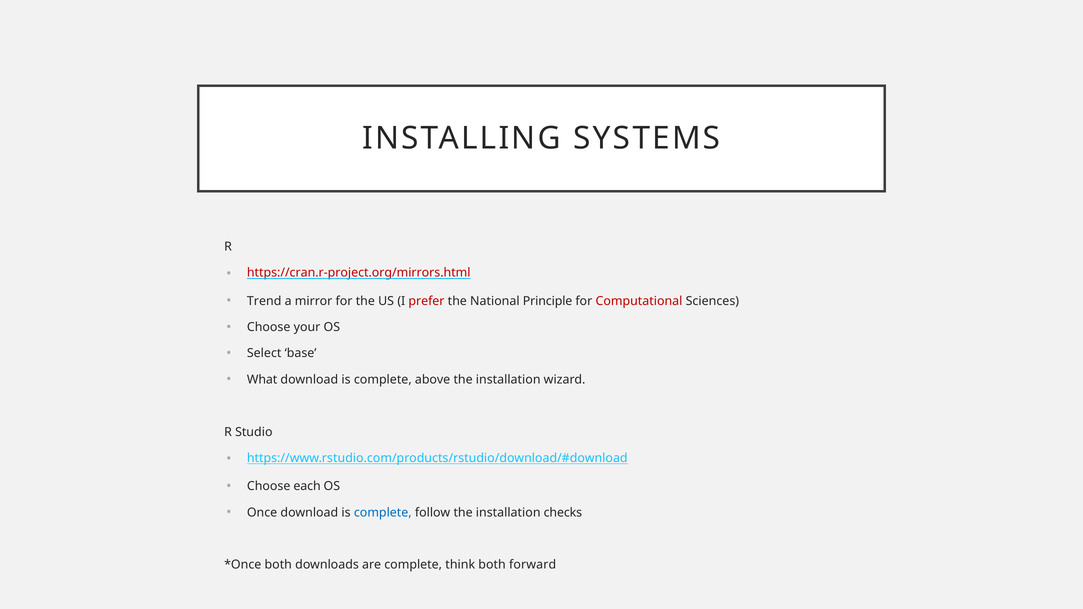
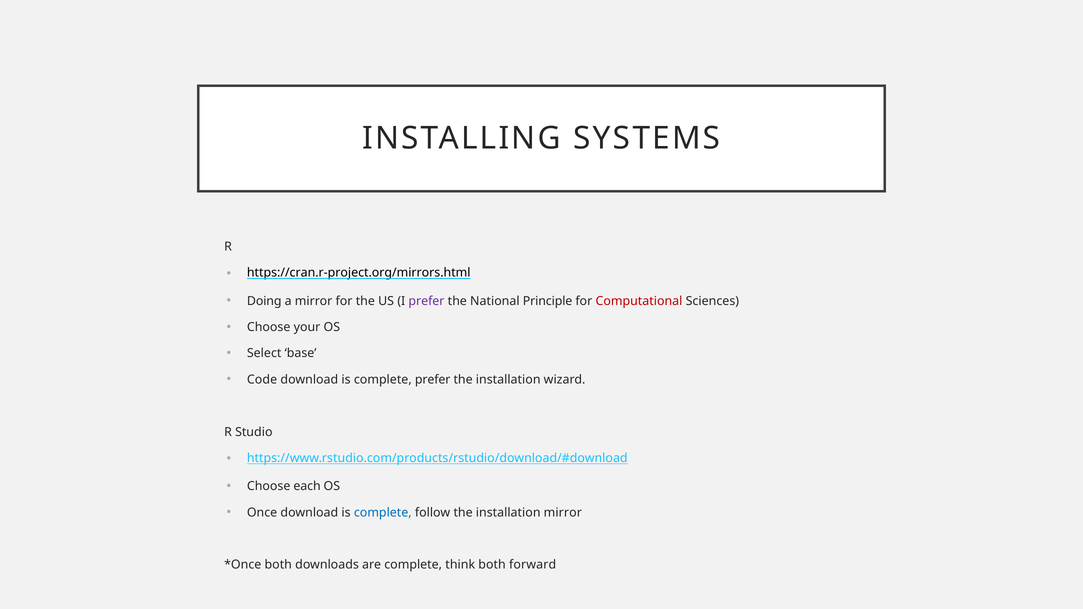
https://cran.r-project.org/mirrors.html colour: red -> black (359, 273)
Trend: Trend -> Doing (264, 301)
prefer colour: red -> purple (426, 301)
What: What -> Code (262, 380)
complete above: above -> prefer (433, 380)
installation checks: checks -> mirror (563, 513)
